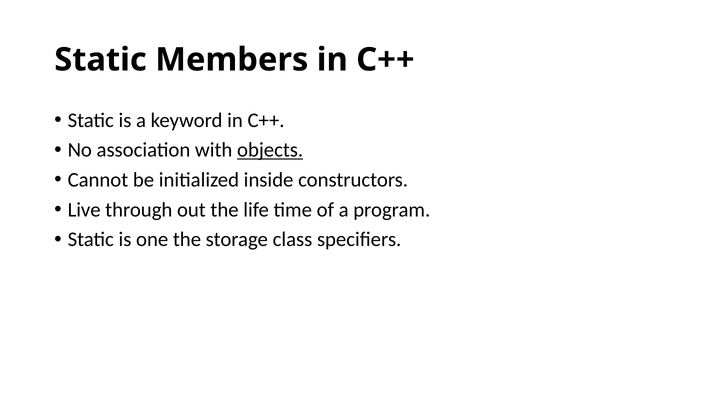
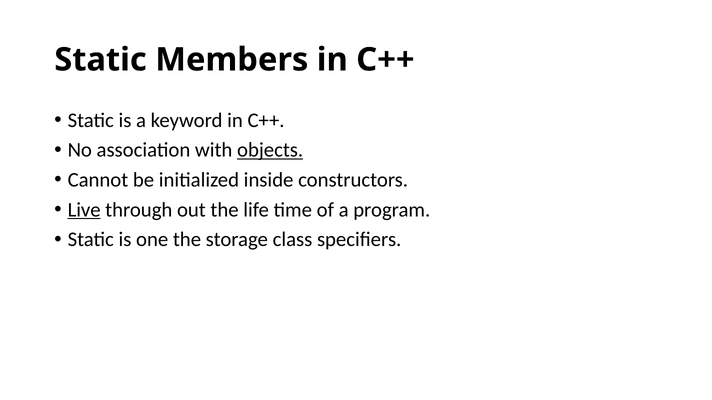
Live underline: none -> present (84, 210)
